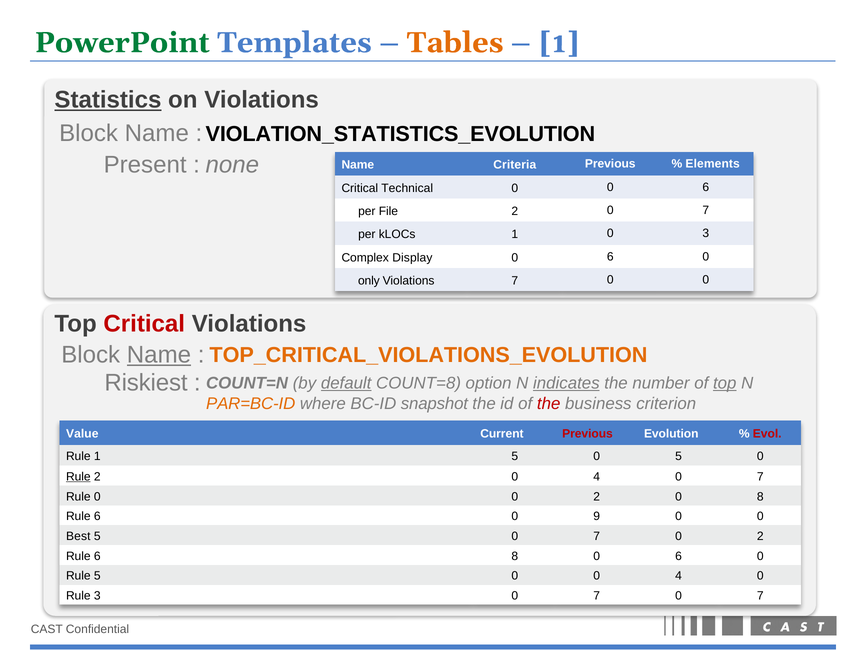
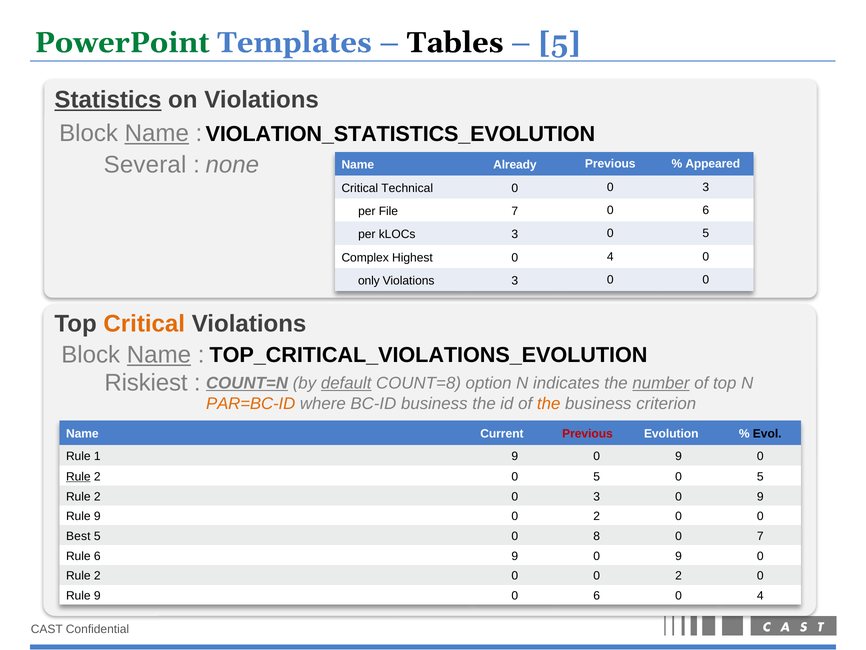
Tables colour: orange -> black (455, 43)
1: 1 -> 5 (559, 43)
Name underline: none -> present (157, 133)
Present: Present -> Several (145, 165)
Criteria: Criteria -> Already (515, 165)
Elements: Elements -> Appeared (713, 164)
0 0 6: 6 -> 3 (706, 187)
File 2: 2 -> 7 (515, 211)
7: 7 -> 6 (706, 210)
kLOCs 1: 1 -> 3 (515, 234)
3: 3 -> 5 (706, 233)
Display: Display -> Highest (412, 257)
6: 6 -> 4 (610, 256)
Violations 7: 7 -> 3 (515, 281)
Critical colour: red -> orange (144, 323)
TOP_CRITICAL_VIOLATIONS_EVOLUTION colour: orange -> black (428, 355)
COUNT=N underline: none -> present (247, 383)
indicates underline: present -> none (566, 383)
number underline: none -> present (661, 383)
top underline: present -> none (725, 383)
BC-ID snapshot: snapshot -> business (434, 403)
the colour: red -> orange (549, 403)
Value: Value -> Name (82, 434)
Evol colour: red -> black (767, 434)
1 5: 5 -> 9 (515, 456)
5: 5 -> 9 (678, 456)
2 0 4: 4 -> 5 (597, 476)
7: 7 -> 5 (760, 476)
0: 0 -> 2 (97, 496)
2: 2 -> 3 (597, 496)
8: 8 -> 9 (760, 496)
6: 6 -> 9 (97, 516)
9: 9 -> 2 (597, 516)
5 0 7: 7 -> 8 (597, 536)
2: 2 -> 7 (760, 536)
6 8: 8 -> 9 (515, 556)
6: 6 -> 9 (678, 556)
5: 5 -> 2 (97, 576)
0 0 4: 4 -> 2 (678, 576)
3: 3 -> 9 (97, 595)
7: 7 -> 6 (597, 595)
7: 7 -> 4 (760, 595)
